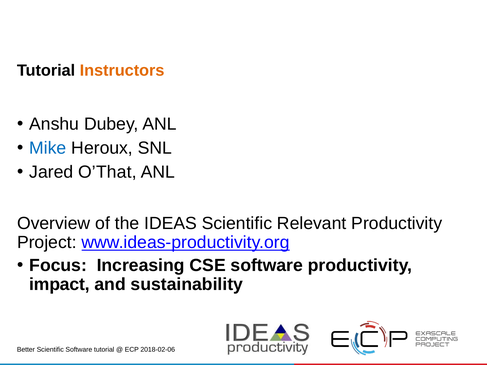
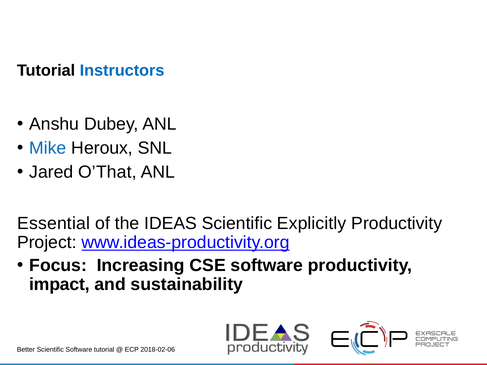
Instructors colour: orange -> blue (122, 70)
Overview: Overview -> Essential (54, 224)
Relevant: Relevant -> Explicitly (312, 224)
